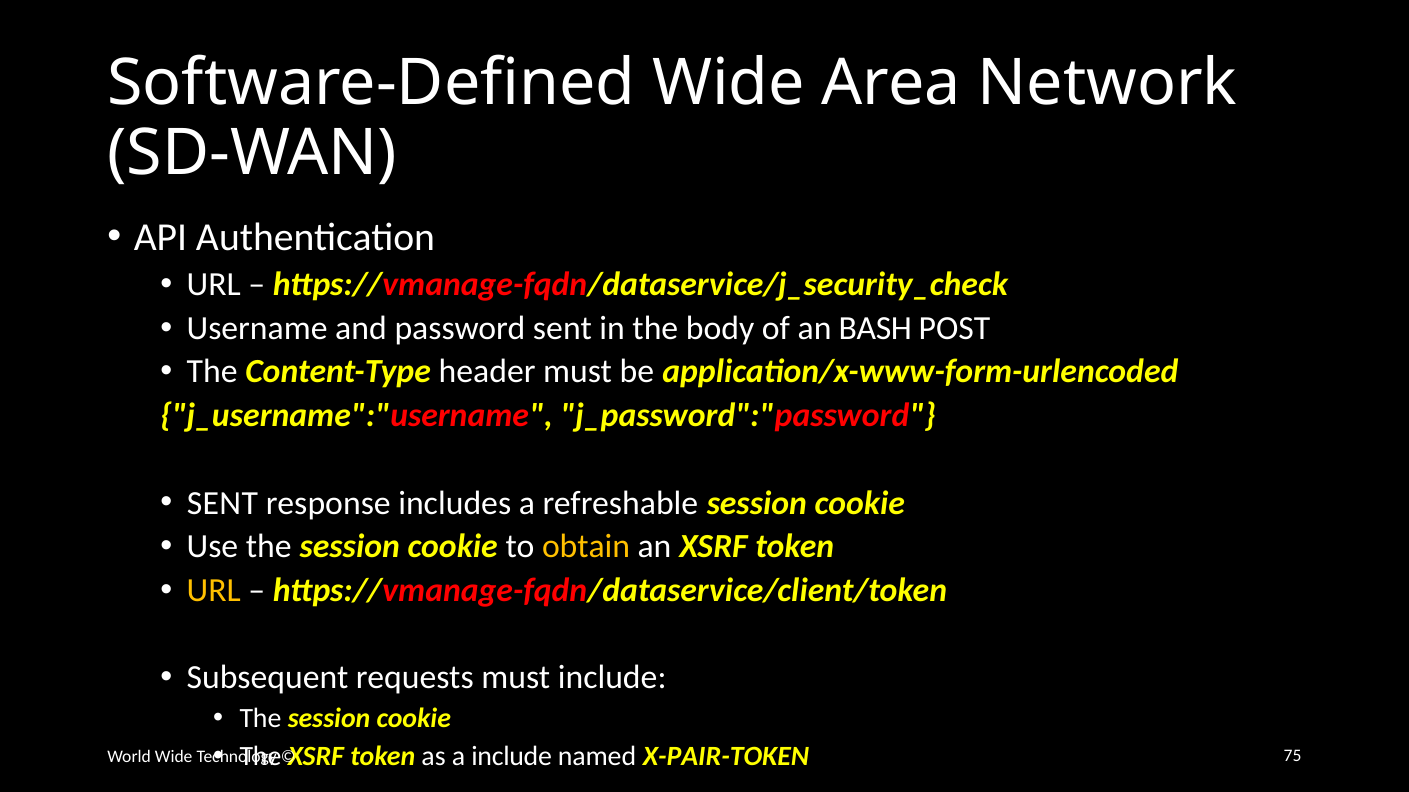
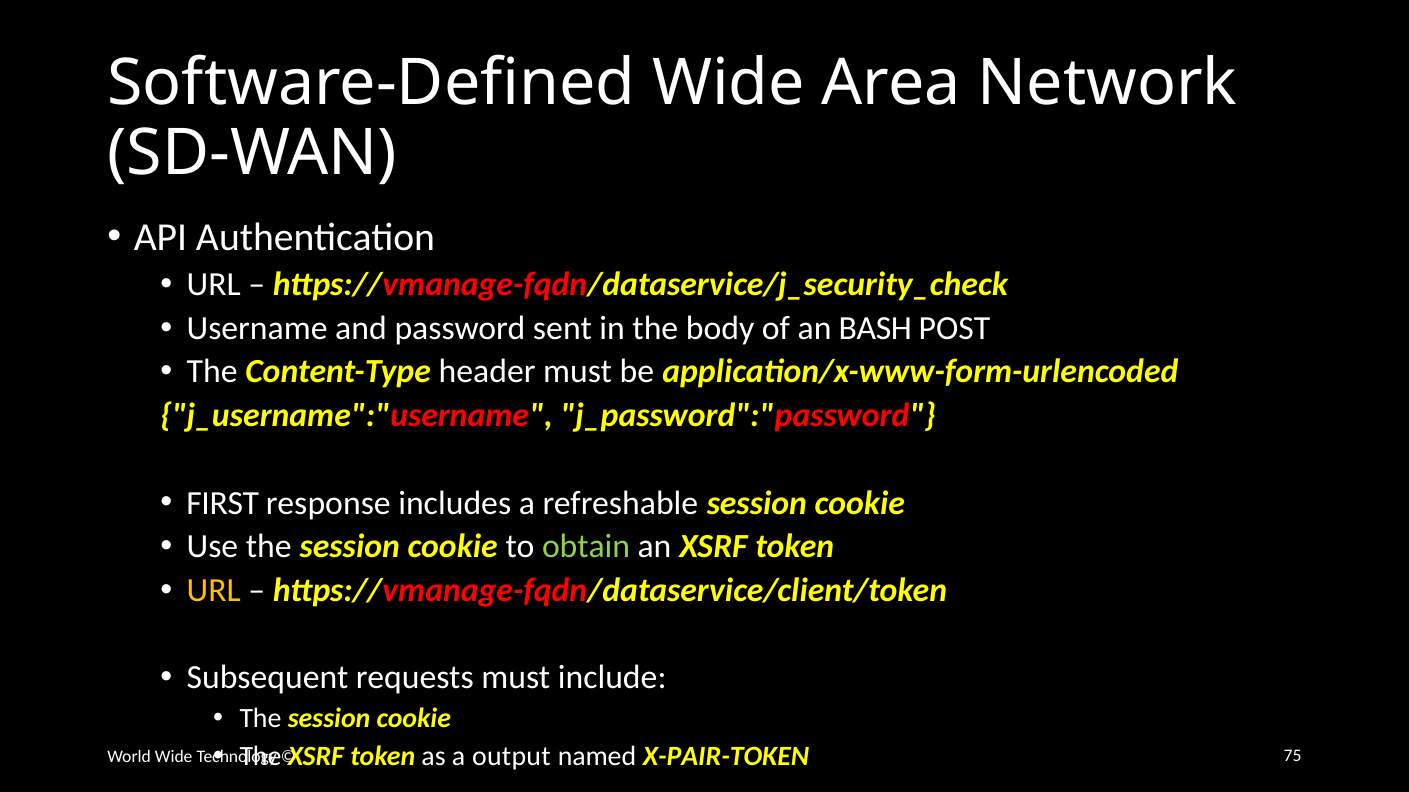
SENT: SENT -> FIRST (223, 503)
obtain colour: yellow -> light green (586, 547)
a include: include -> output (511, 756)
